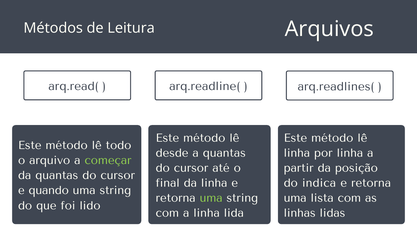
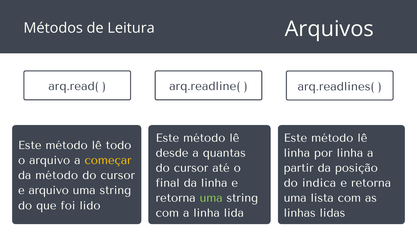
começar colour: light green -> yellow (108, 161)
da quantas: quantas -> método (57, 176)
e quando: quando -> arquivo (49, 191)
